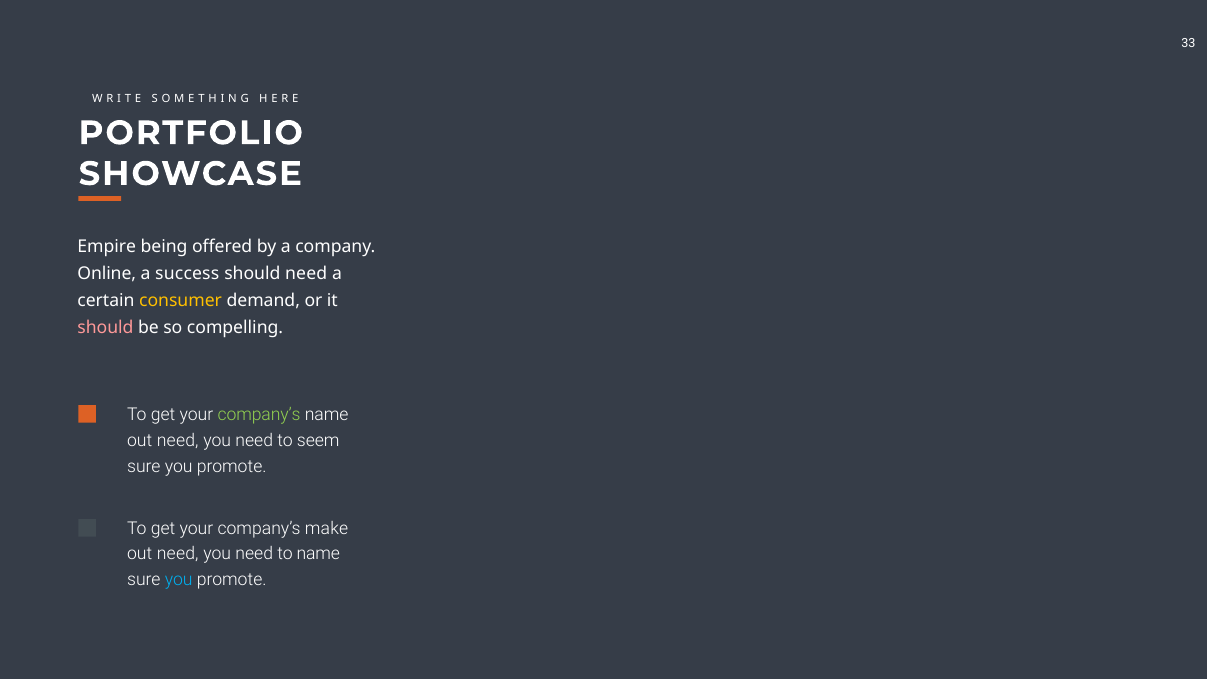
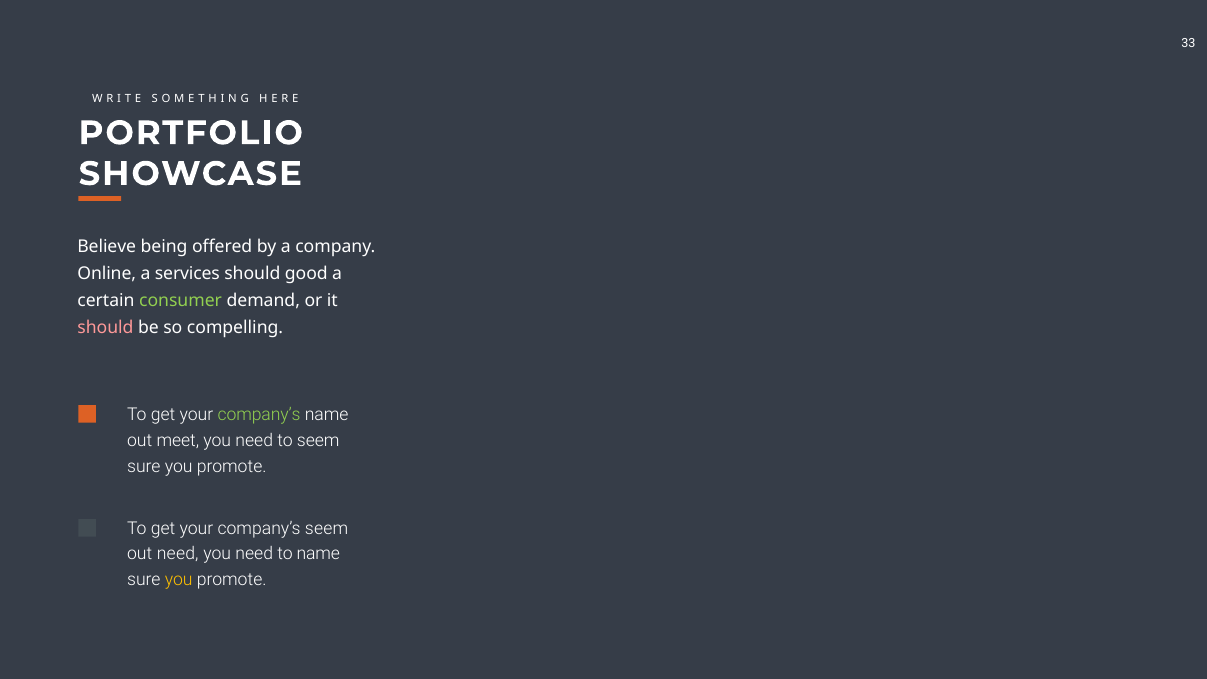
Empire: Empire -> Believe (107, 246)
success: success -> services (187, 273)
should need: need -> good (306, 273)
consumer colour: yellow -> light green (181, 300)
need: need -> meet (178, 441)
company’s make: make -> seem (327, 528)
you colour: light blue -> yellow (179, 580)
